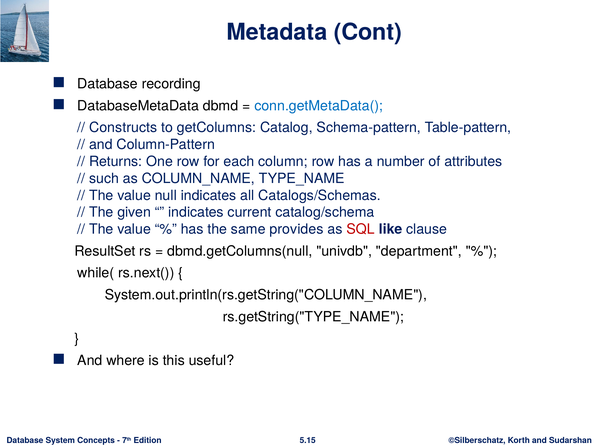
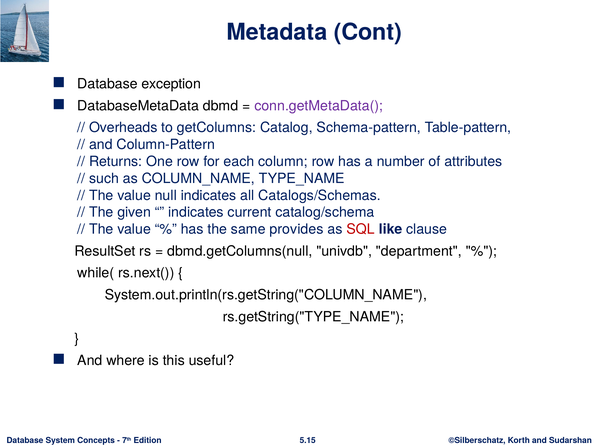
recording: recording -> exception (171, 84)
conn.getMetaData( colour: blue -> purple (319, 106)
Constructs: Constructs -> Overheads (123, 128)
